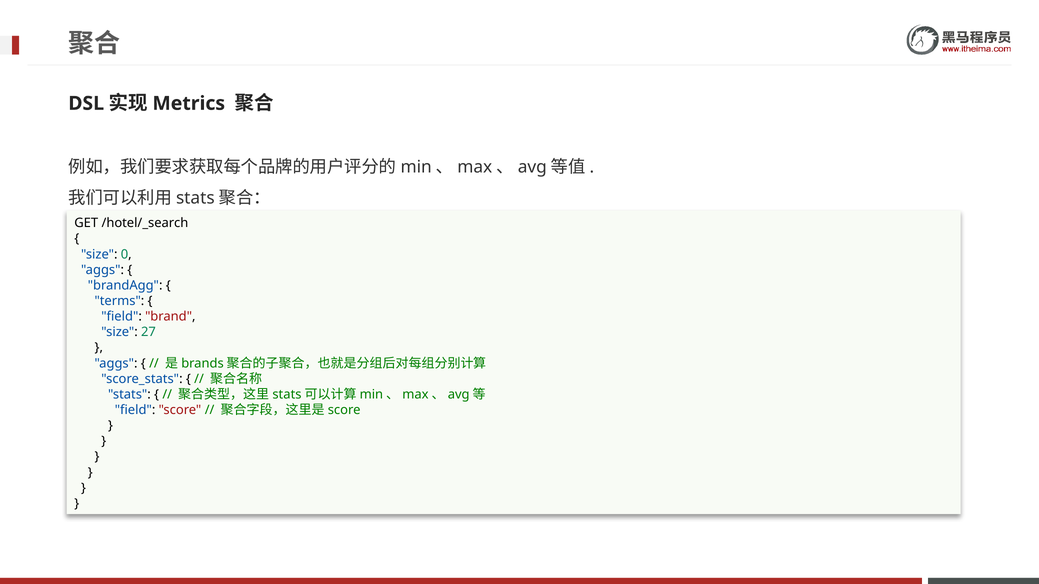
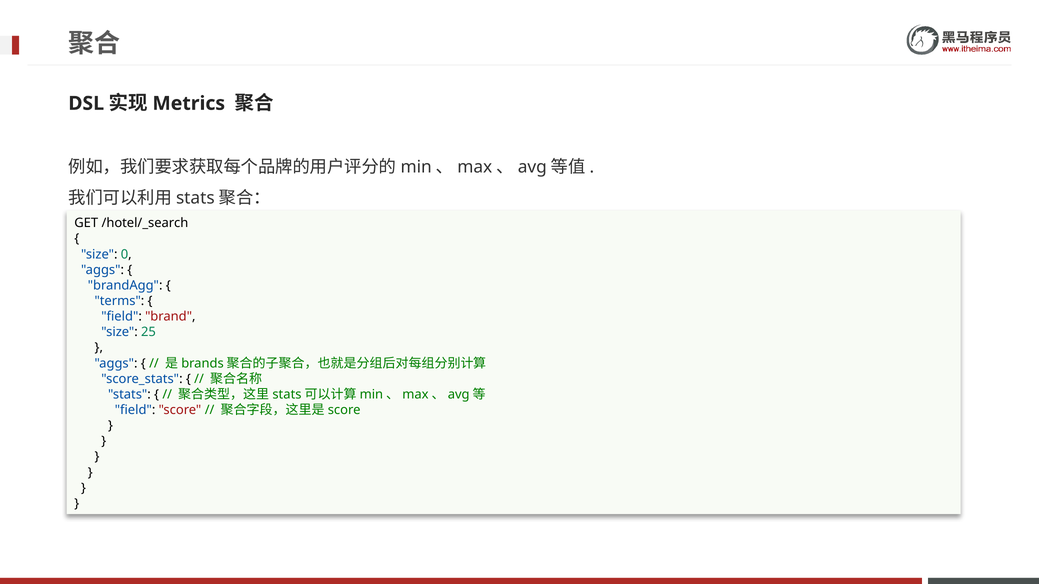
27: 27 -> 25 (149, 332)
